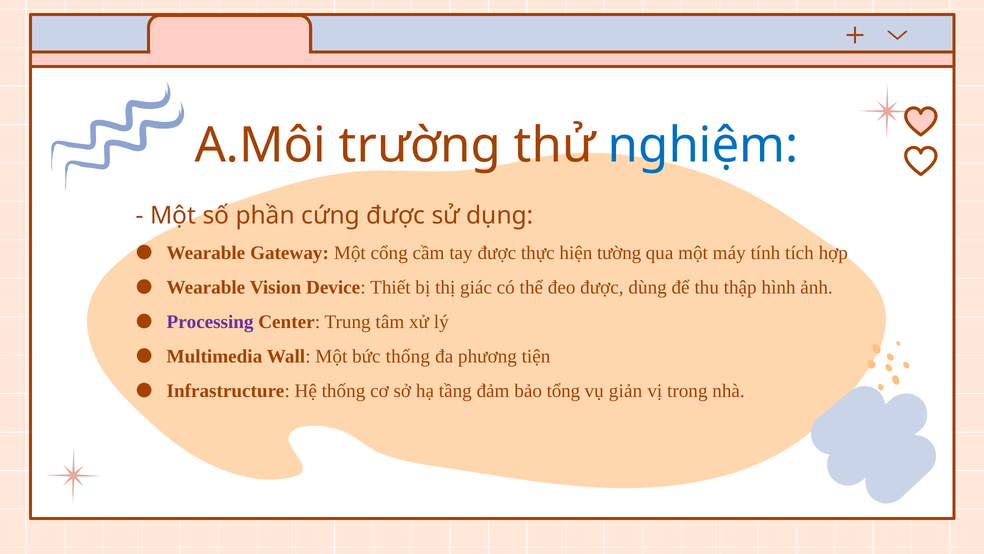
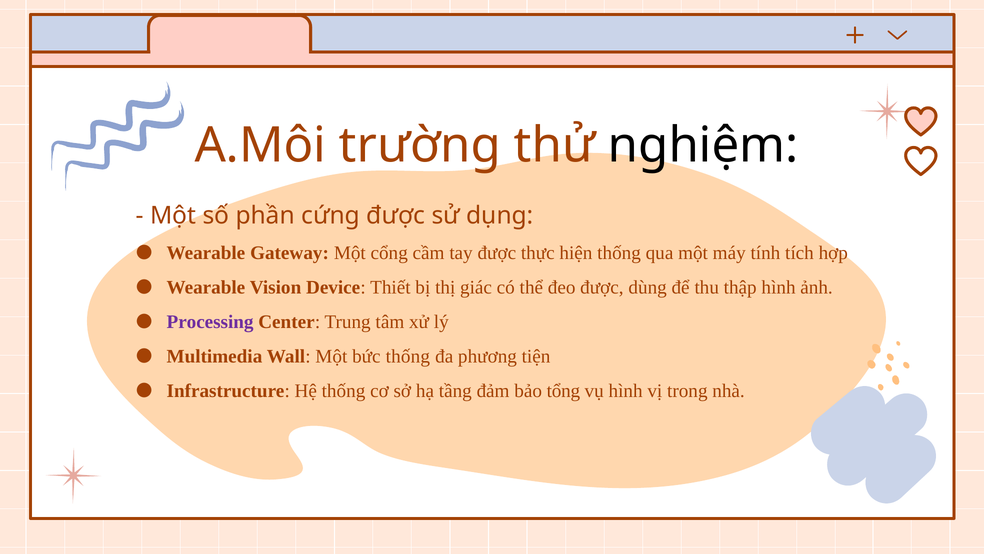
nghiệm colour: blue -> black (703, 145)
hiện tường: tường -> thống (619, 253)
vụ giản: giản -> hình (626, 390)
